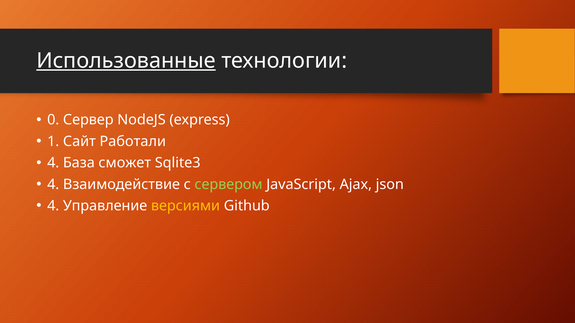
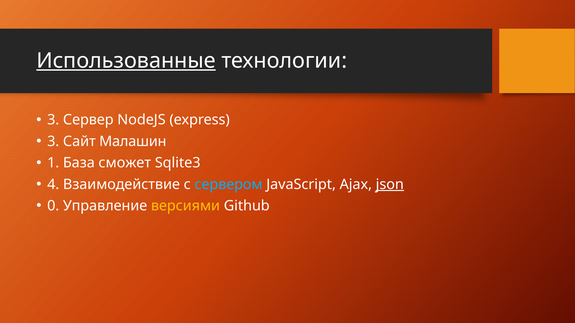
0: 0 -> 3 (53, 120)
1: 1 -> 3 (53, 142)
Работали: Работали -> Малашин (133, 142)
4: 4 -> 1 (53, 163)
сервером colour: light green -> light blue (228, 185)
json underline: none -> present (390, 185)
4: 4 -> 0 (53, 206)
